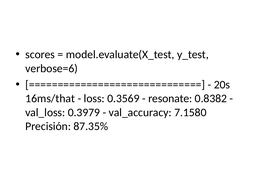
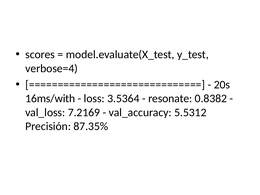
verbose=6: verbose=6 -> verbose=4 (52, 68)
16ms/that: 16ms/that -> 16ms/with (50, 99)
0.3569: 0.3569 -> 3.5364 (123, 99)
0.3979: 0.3979 -> 7.2169 (84, 112)
7.1580: 7.1580 -> 5.5312 (190, 112)
